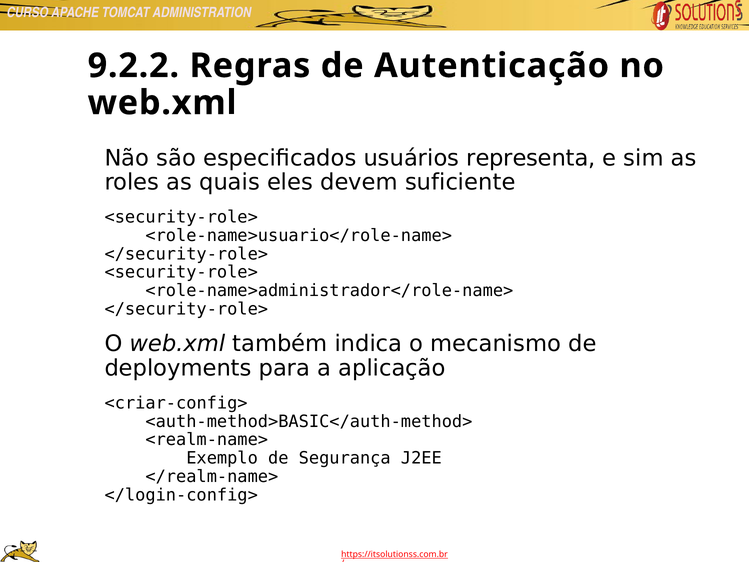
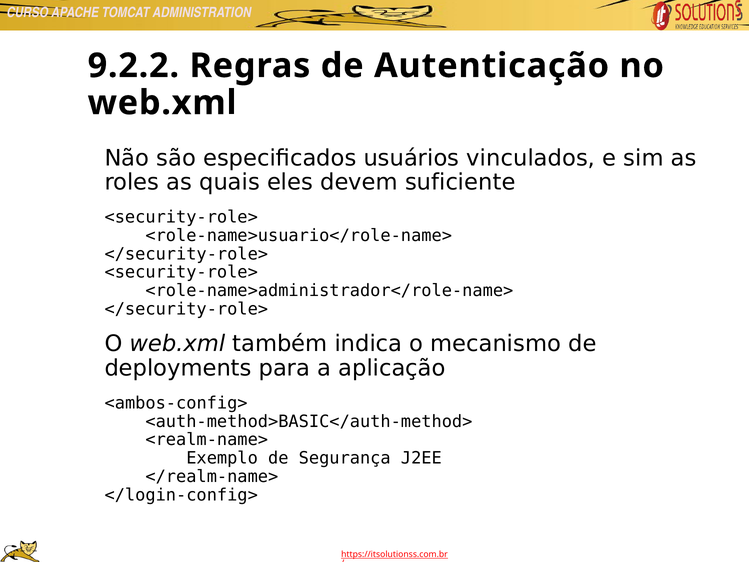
representa: representa -> vinculados (531, 158)
<criar-config>: <criar-config> -> <ambos-config> (176, 403)
